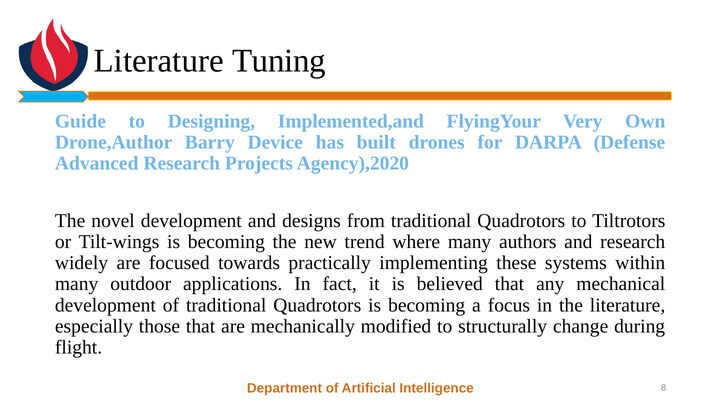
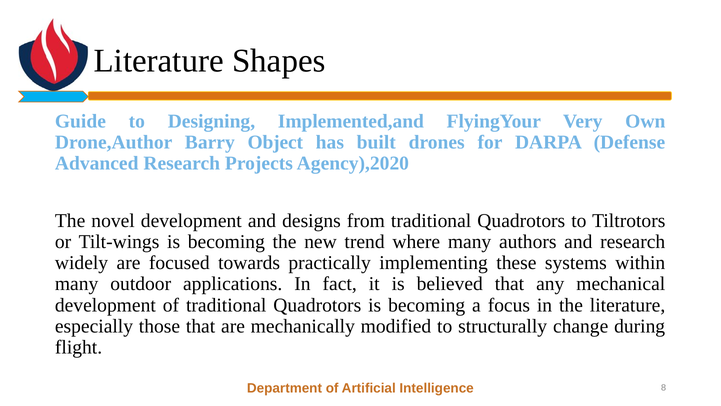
Tuning: Tuning -> Shapes (279, 61)
Device: Device -> Object (275, 142)
